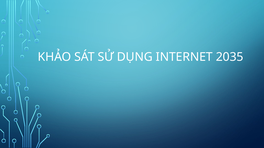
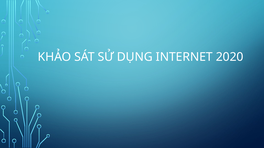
2035: 2035 -> 2020 (230, 57)
